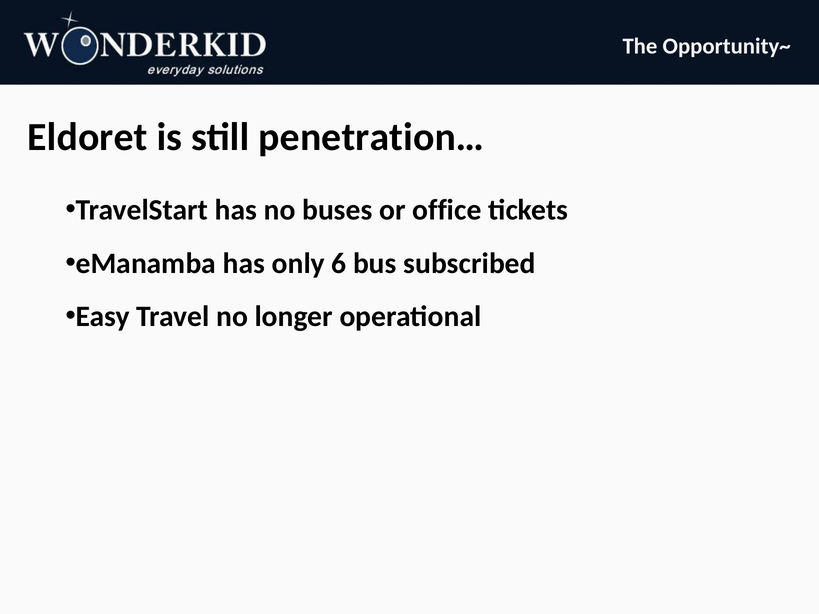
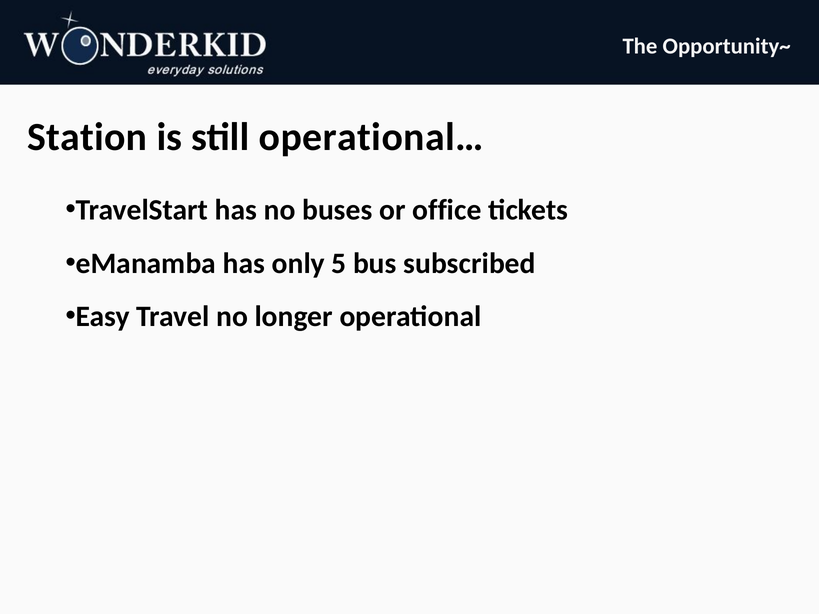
Eldoret: Eldoret -> Station (87, 137)
penetration…: penetration… -> operational… (371, 137)
6: 6 -> 5 (339, 263)
